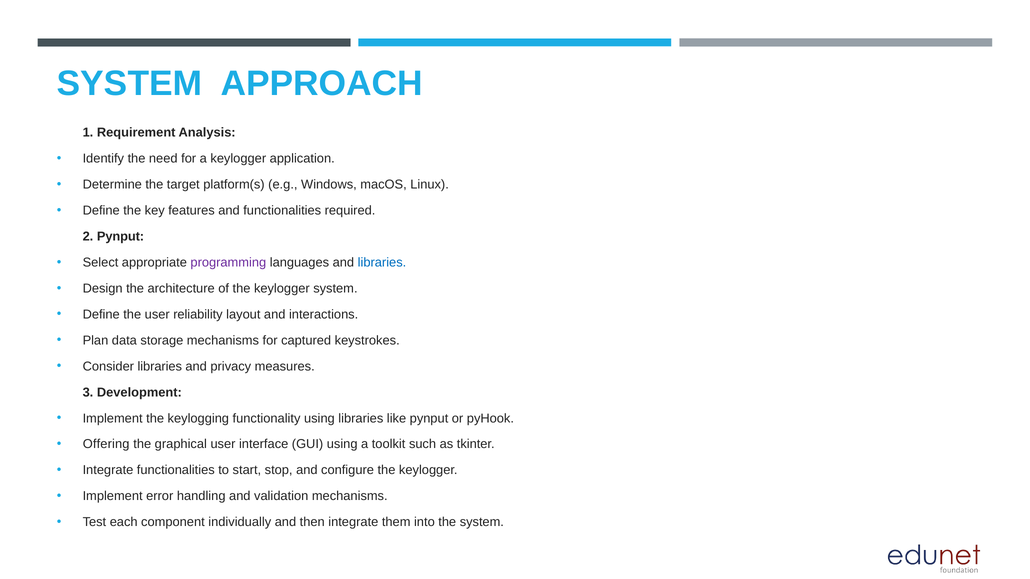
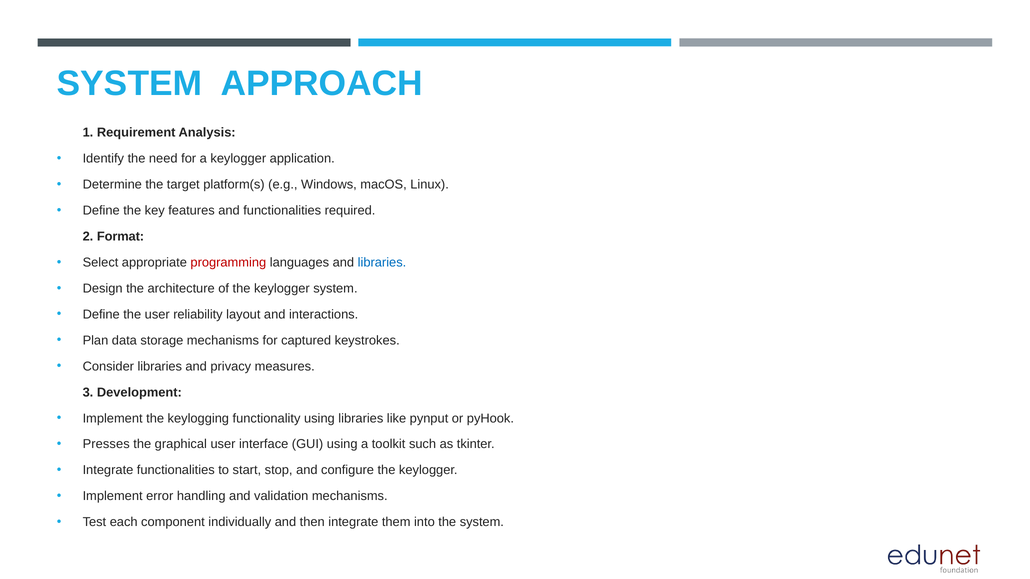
2 Pynput: Pynput -> Format (121, 237)
programming colour: purple -> red (228, 263)
Offering: Offering -> Presses (106, 444)
